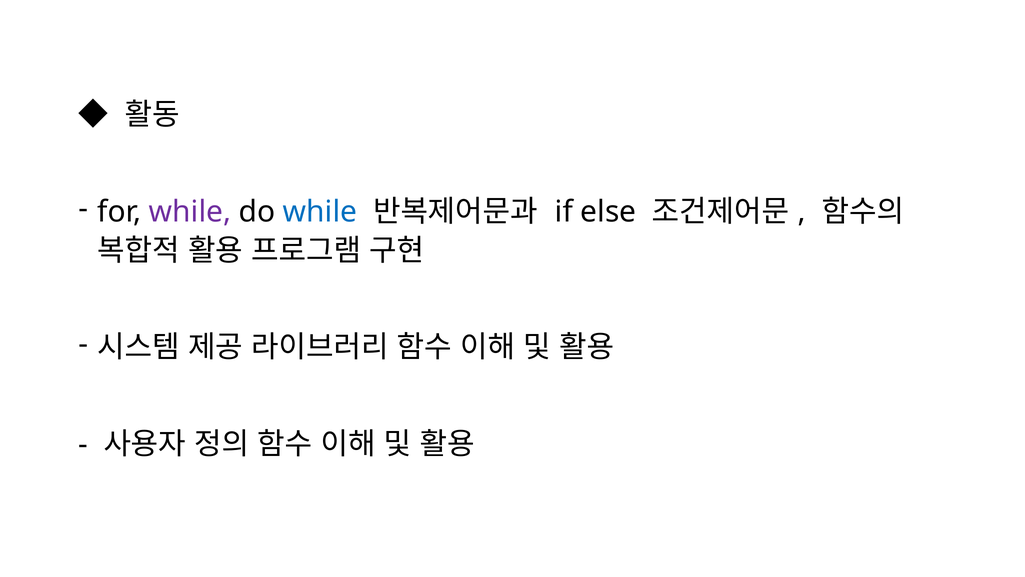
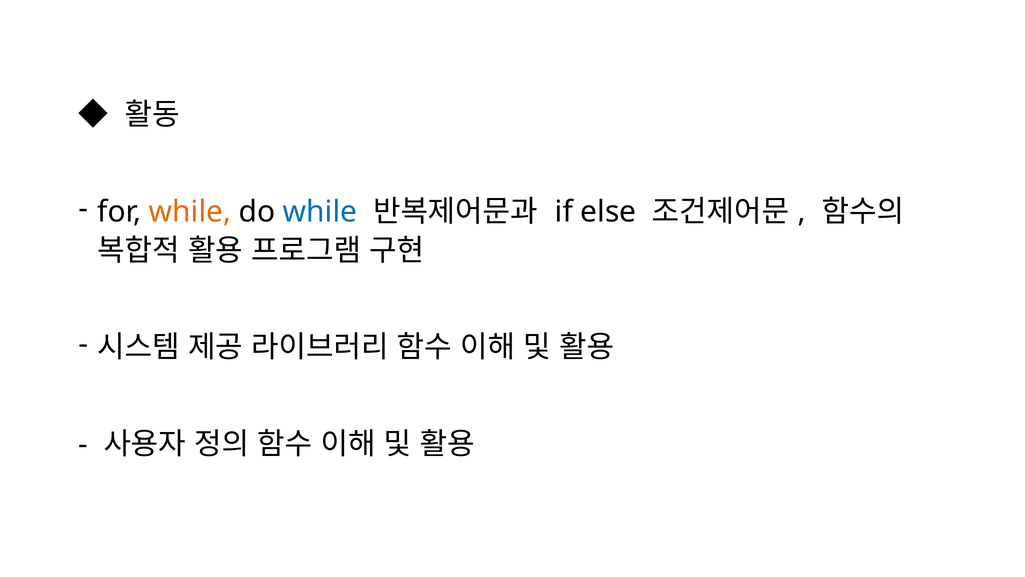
while colour: purple -> orange (190, 212)
